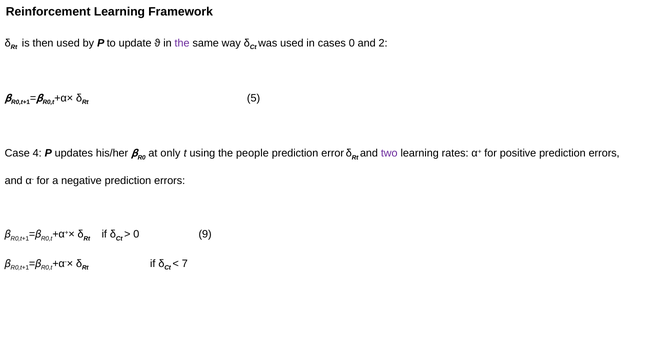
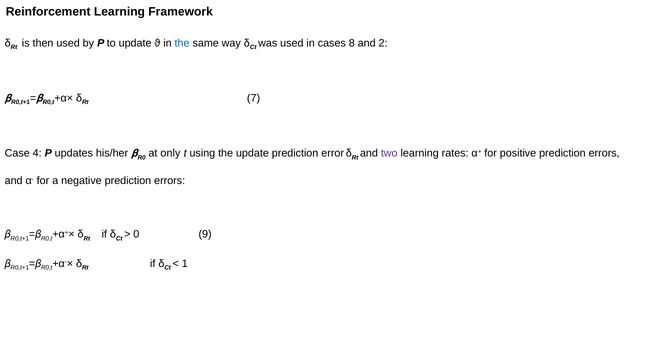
the colour: purple -> blue (182, 43)
cases 0: 0 -> 8 (352, 43)
5: 5 -> 7 (254, 98)
the people: people -> update (252, 154)
7: 7 -> 1 (185, 264)
